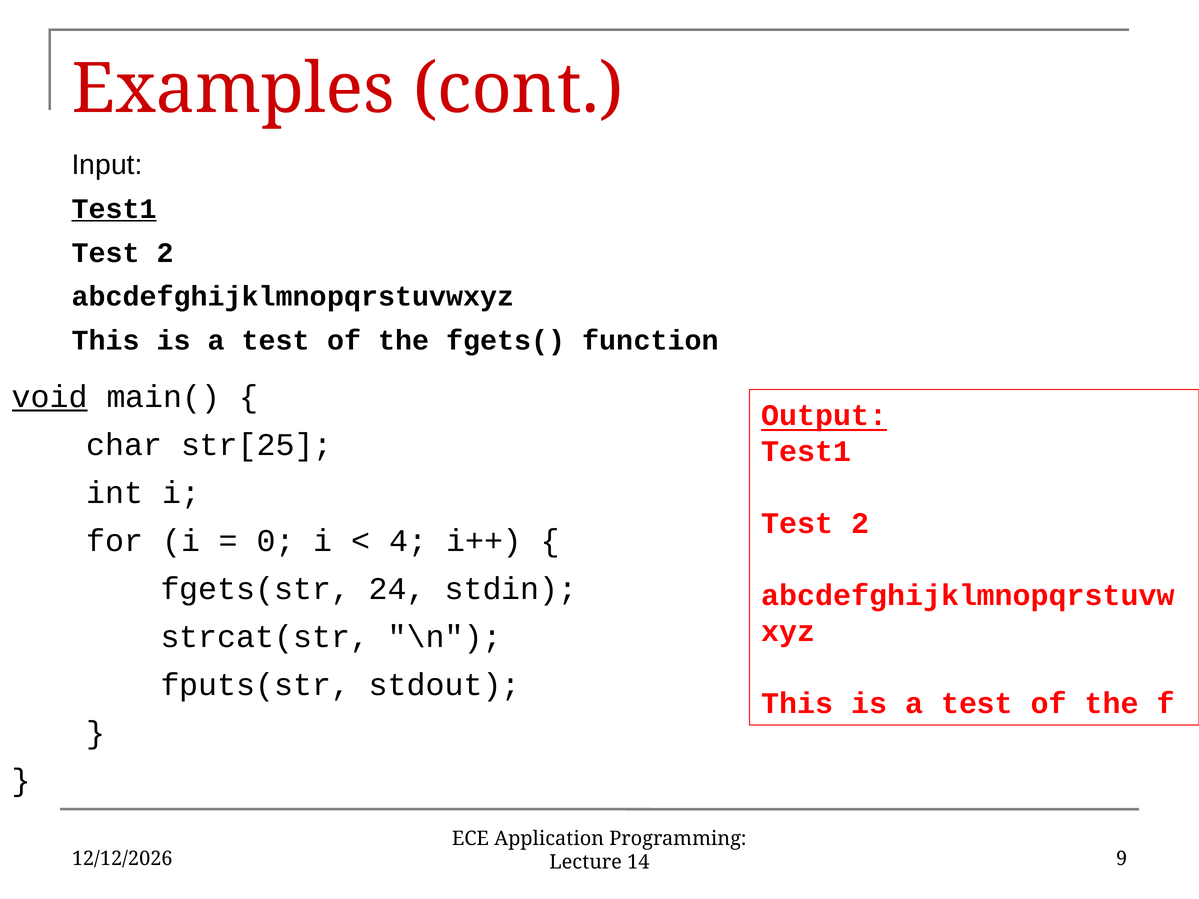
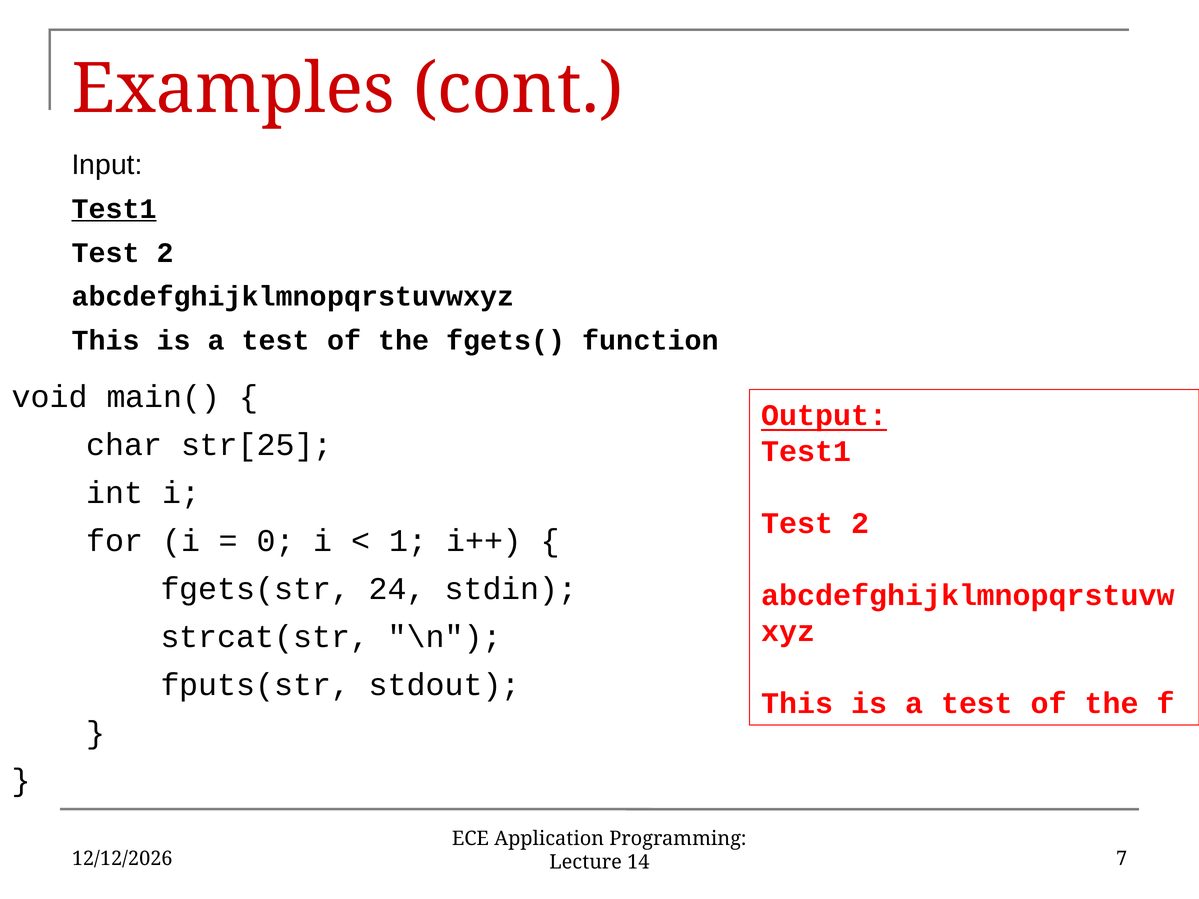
void underline: present -> none (50, 397)
4: 4 -> 1 (408, 541)
9: 9 -> 7 (1122, 859)
